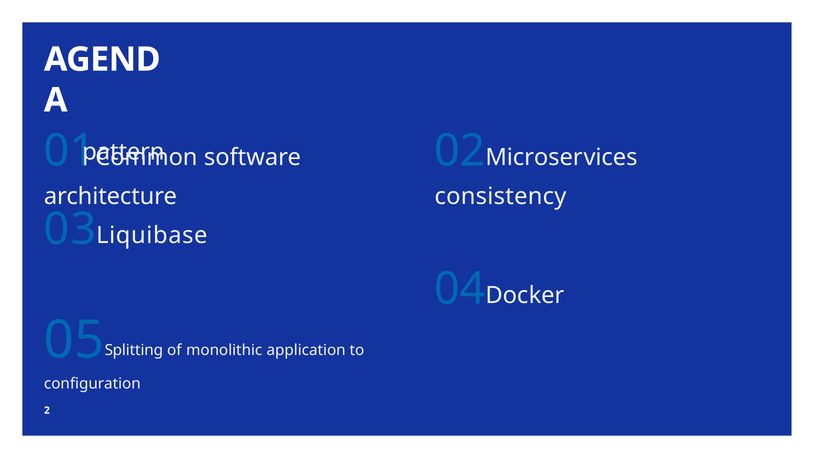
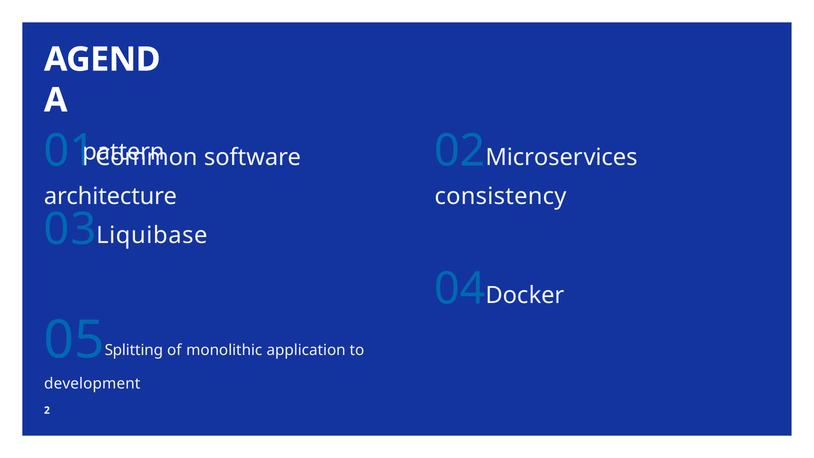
configuration: configuration -> development (92, 384)
